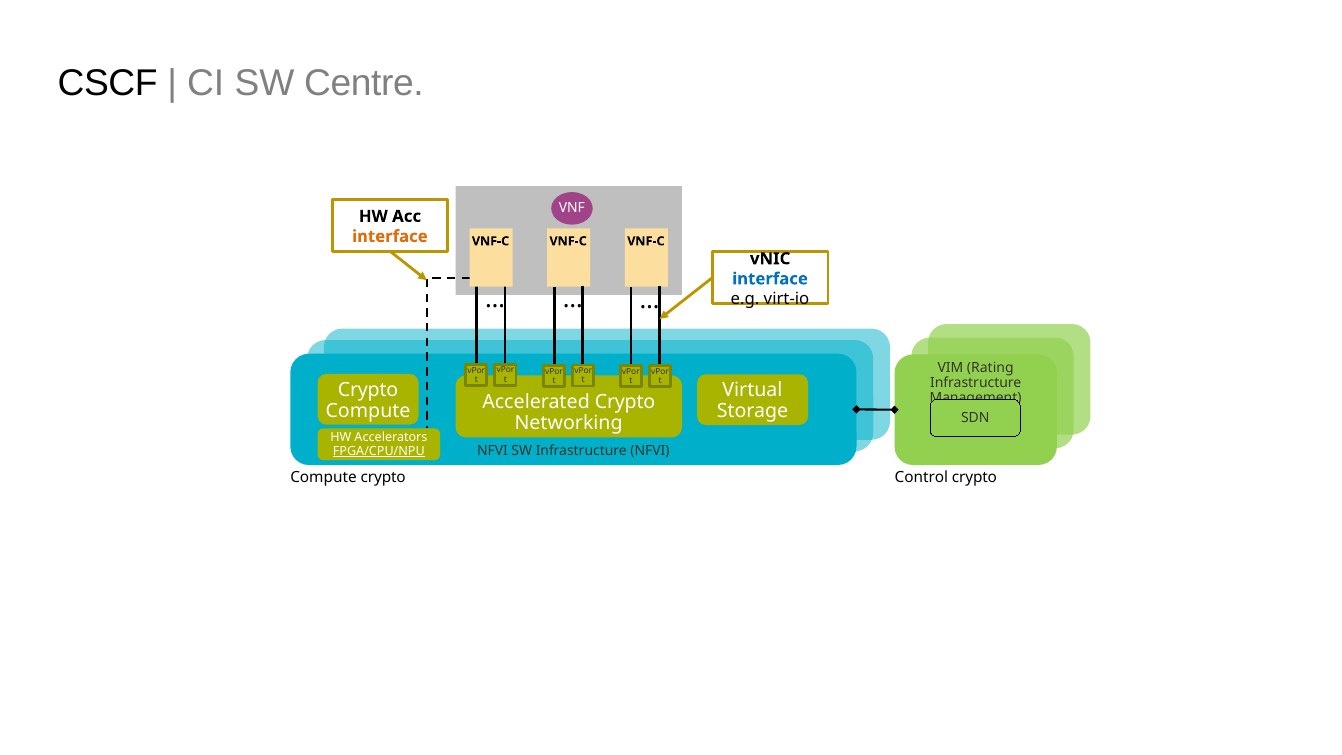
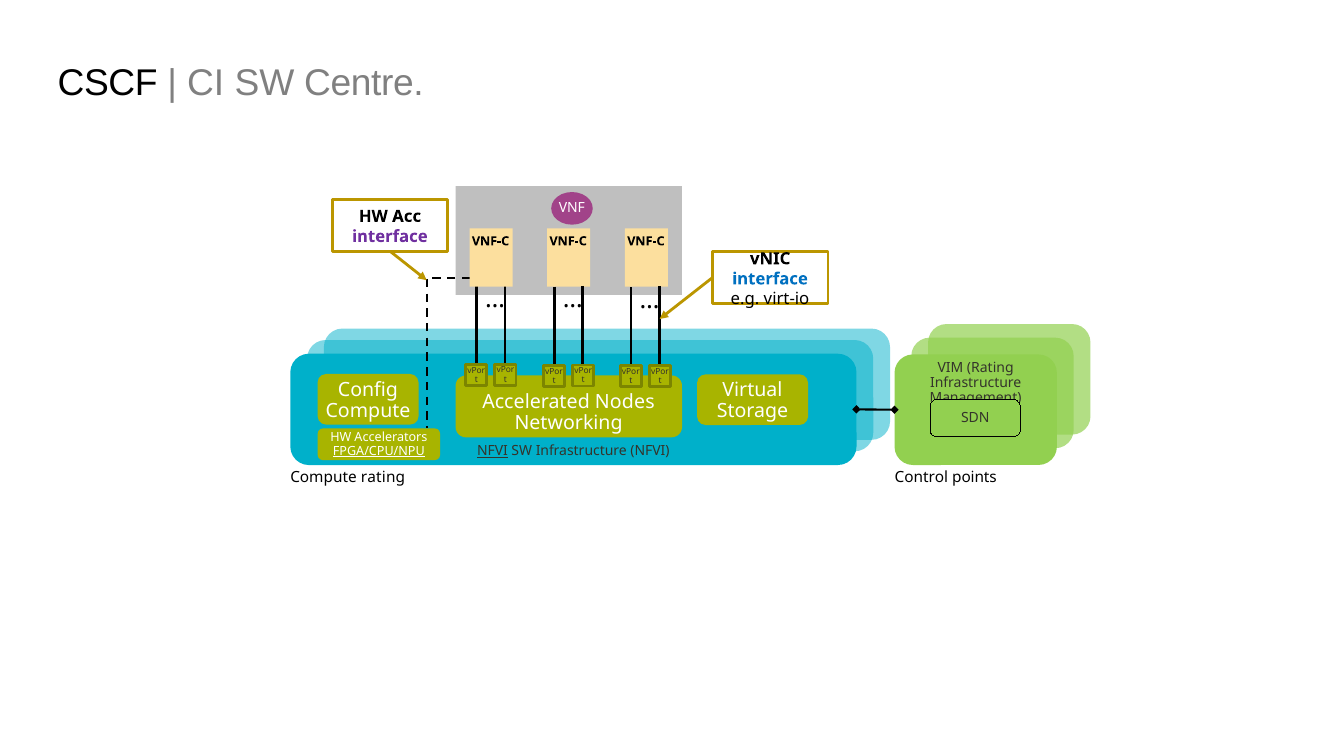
interface colour: orange -> purple (390, 236)
Crypto: Crypto -> Config (368, 389)
Accelerated Crypto: Crypto -> Nodes (625, 402)
NFVI underline: none -> present (492, 451)
Control crypto: crypto -> points (974, 477)
Compute crypto: crypto -> rating (383, 477)
